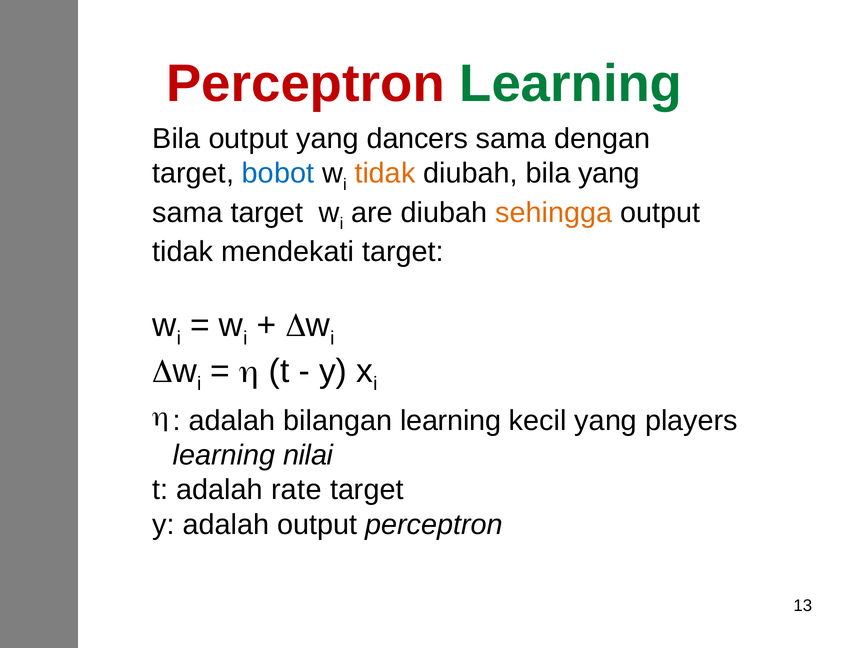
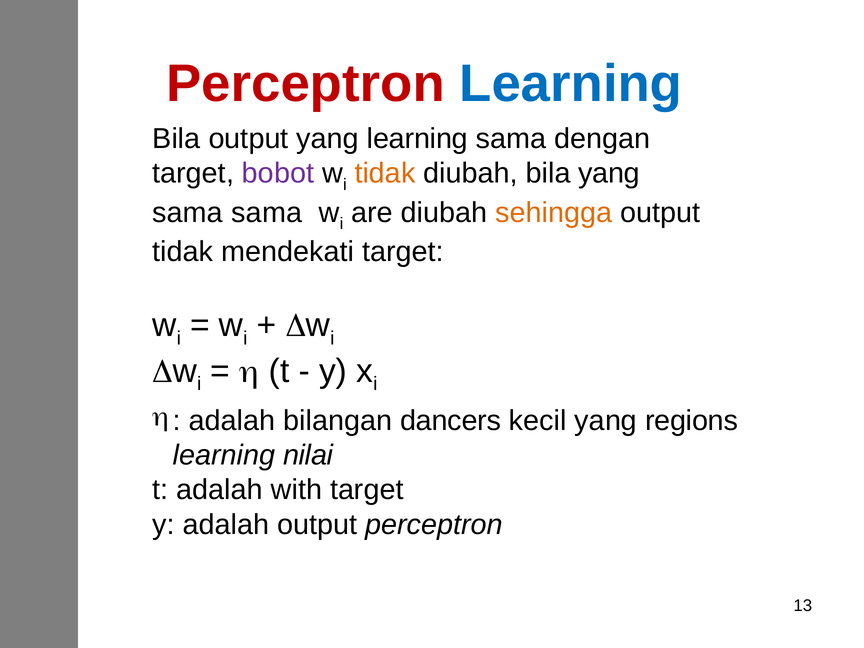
Learning colour: green -> blue (571, 84)
yang dancers: dancers -> learning (417, 139)
bobot colour: blue -> purple (278, 173)
sama target: target -> sama (267, 213)
bilangan learning: learning -> dancers (451, 421)
players: players -> regions (692, 421)
rate: rate -> with (296, 490)
